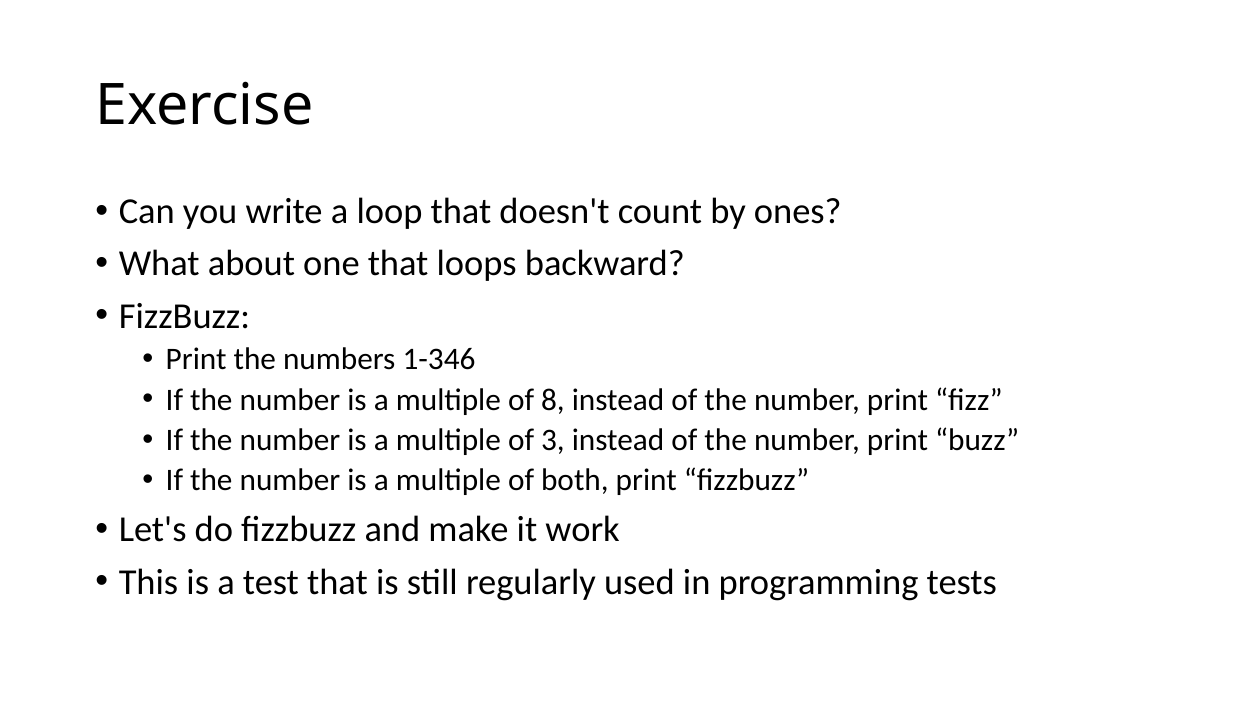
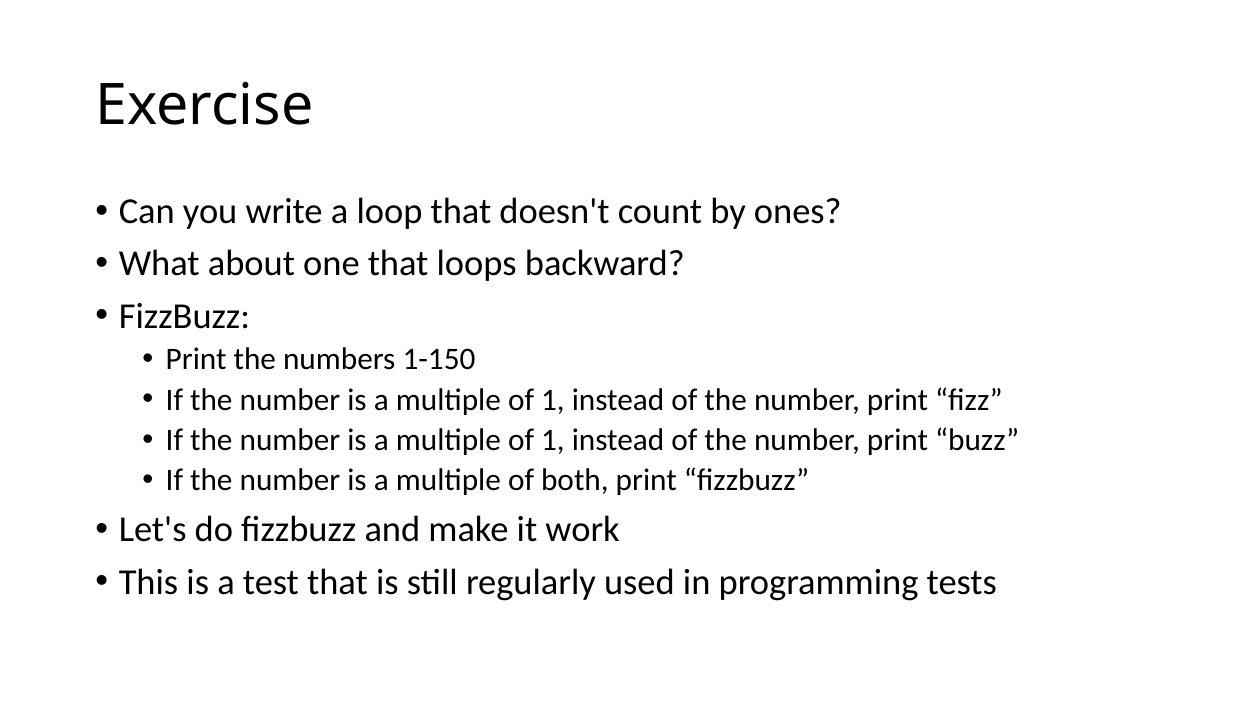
1-346: 1-346 -> 1-150 (439, 359)
8: 8 -> 1 (553, 400)
3: 3 -> 1 (553, 440)
